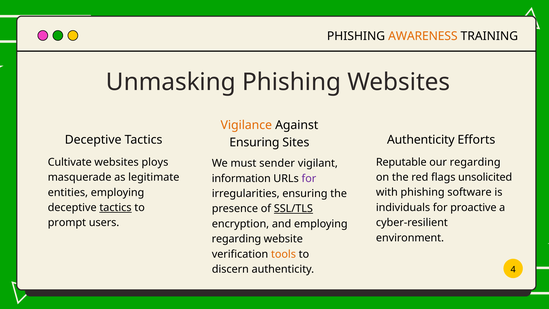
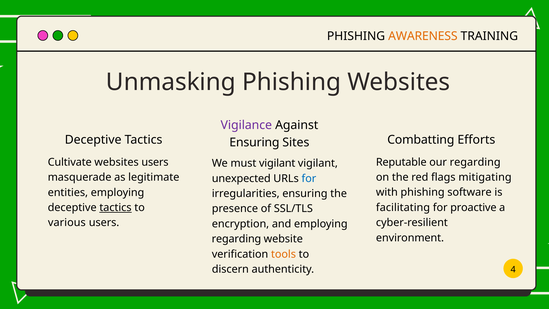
Vigilance colour: orange -> purple (246, 125)
Authenticity: Authenticity -> Combatting (421, 140)
websites ploys: ploys -> users (155, 162)
must sender: sender -> vigilant (277, 163)
unsolicited: unsolicited -> mitigating (485, 177)
information: information -> unexpected (241, 178)
for colour: purple -> blue (309, 178)
individuals: individuals -> facilitating (403, 207)
SSL/TLS underline: present -> none (293, 209)
prompt: prompt -> various (67, 223)
